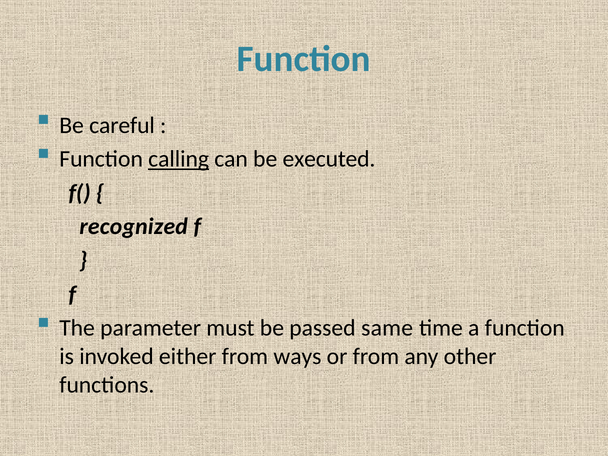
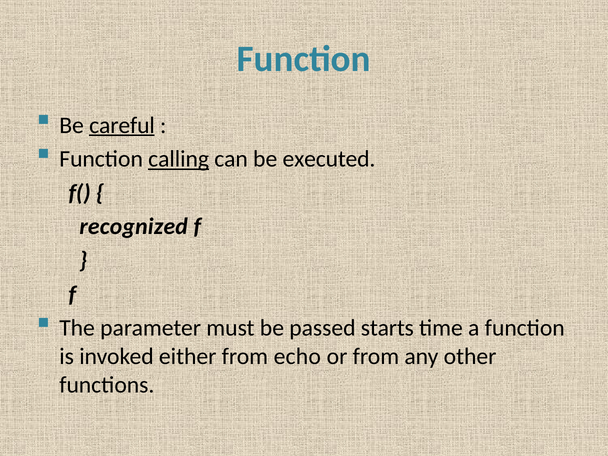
careful underline: none -> present (122, 125)
same: same -> starts (387, 328)
ways: ways -> echo (297, 356)
